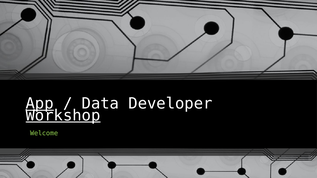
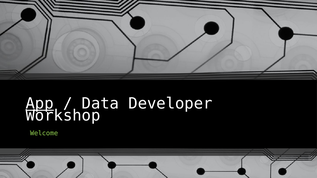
Workshop underline: present -> none (63, 116)
